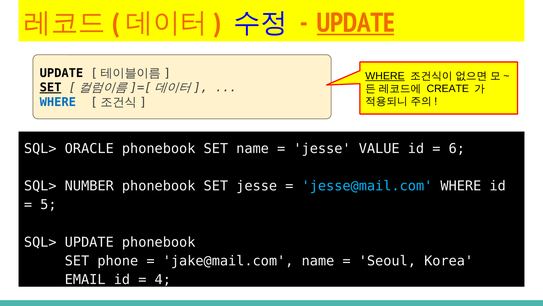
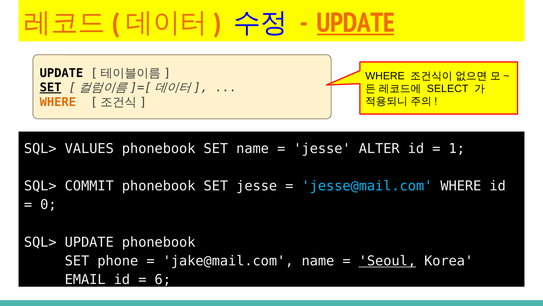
WHERE underline: present -> none (385, 76)
CREATE: CREATE -> SELECT (448, 89)
WHERE colour: blue -> orange (58, 102)
ORACLE: ORACLE -> VALUES (89, 148)
VALUE: VALUE -> ALTER (379, 148)
6: 6 -> 1 (457, 148)
NUMBER: NUMBER -> COMMIT (89, 186)
5: 5 -> 0 (48, 204)
Seoul underline: none -> present (387, 261)
4: 4 -> 6 (163, 279)
